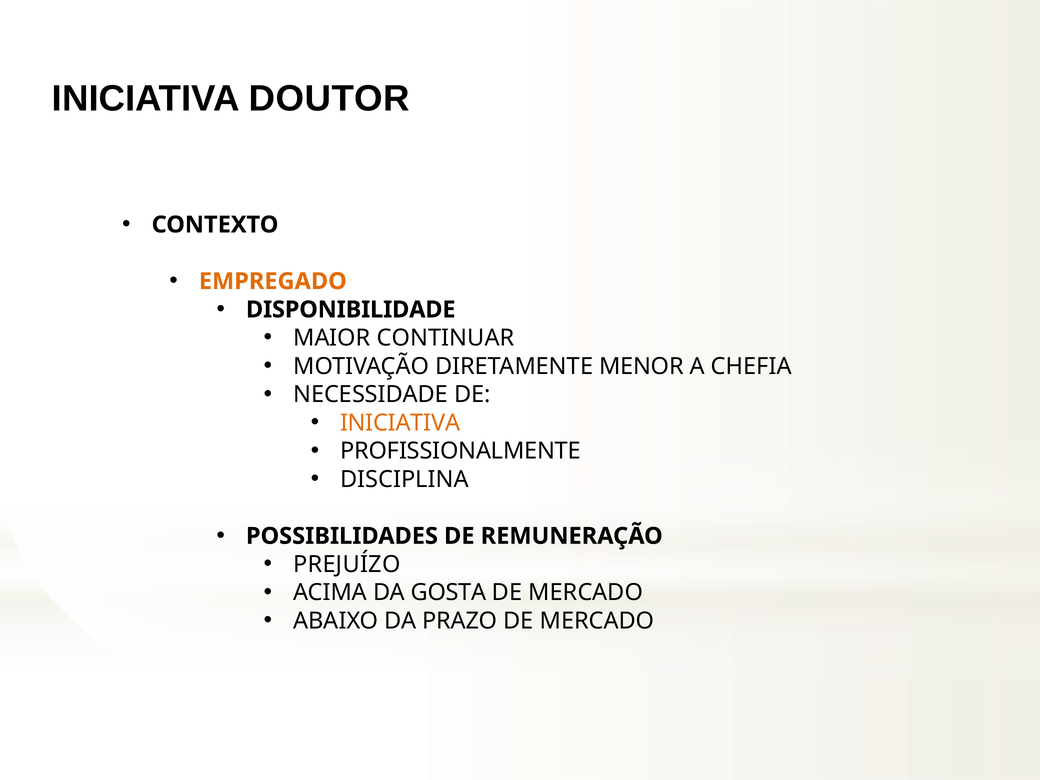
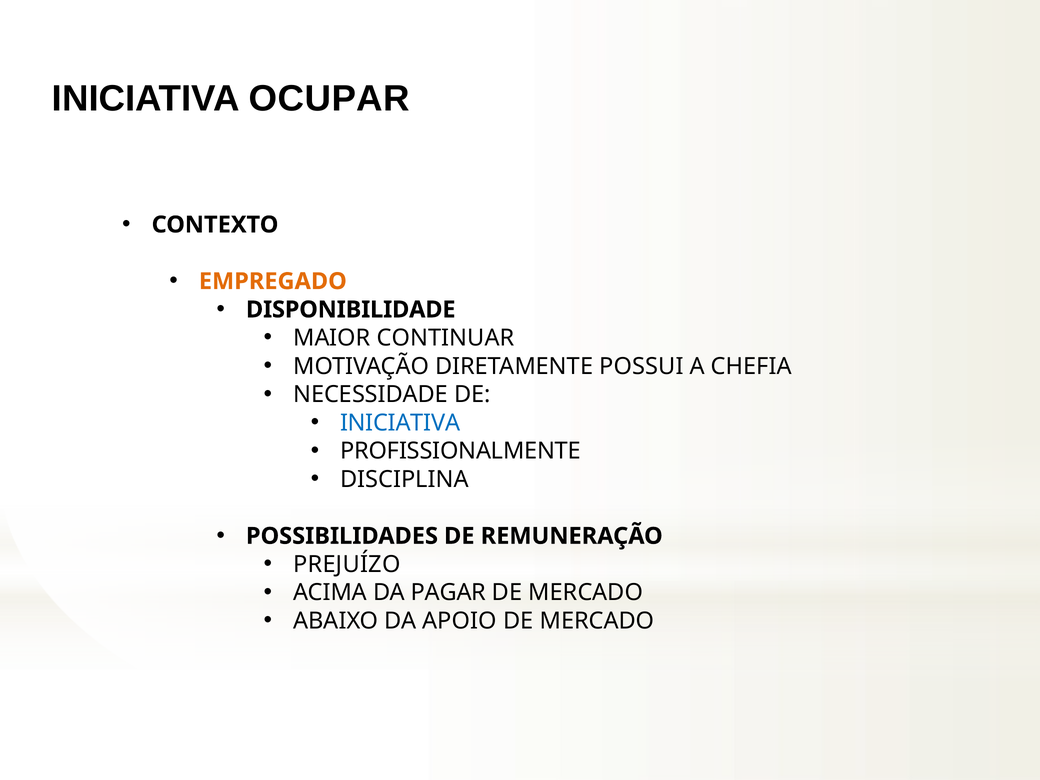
DOUTOR: DOUTOR -> OCUPAR (329, 99)
MENOR: MENOR -> POSSUI (641, 366)
INICIATIVA colour: orange -> blue (400, 423)
GOSTA: GOSTA -> PAGAR (448, 593)
PRAZO: PRAZO -> APOIO (460, 621)
